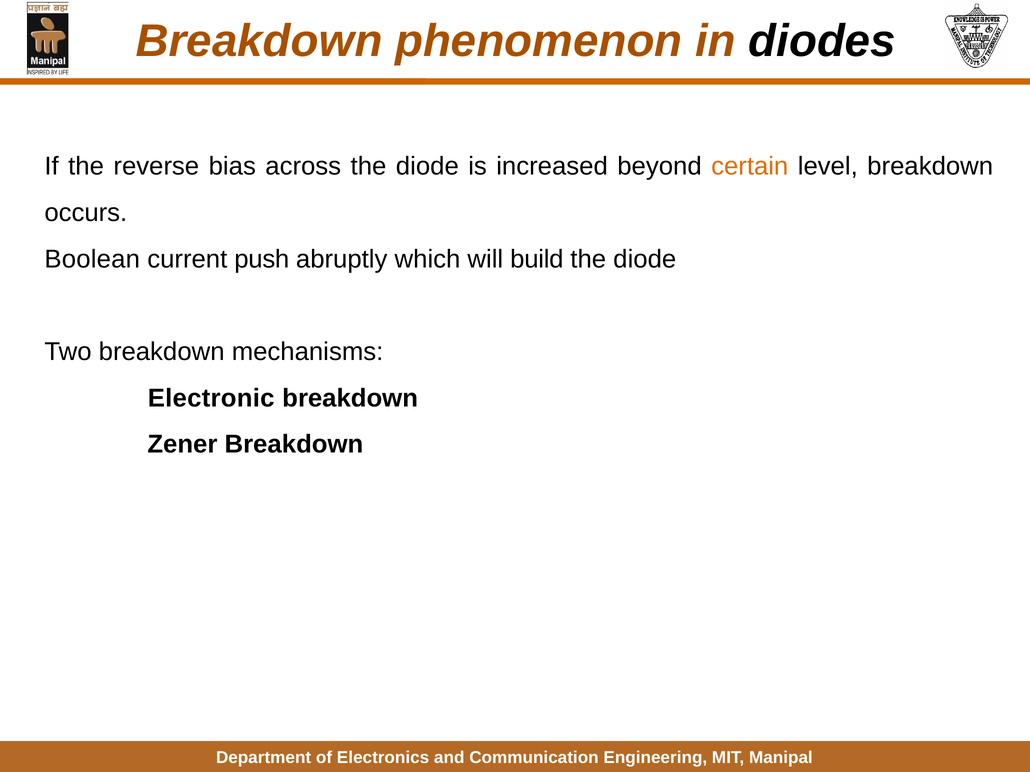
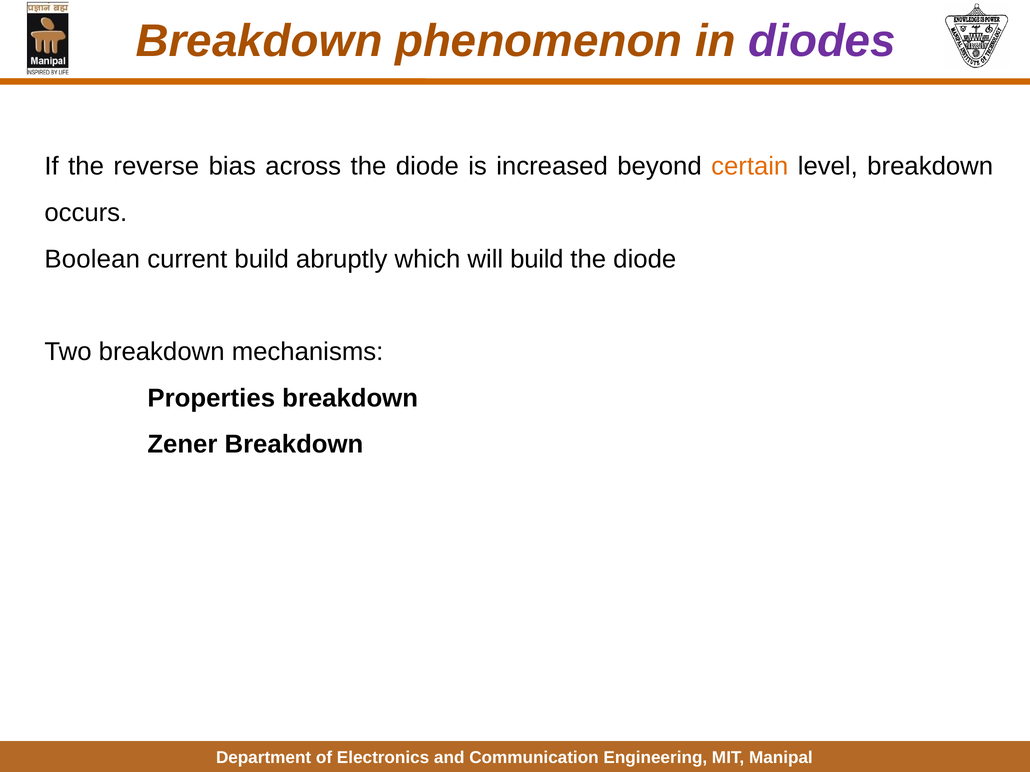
diodes colour: black -> purple (822, 41)
current push: push -> build (262, 259)
Electronic: Electronic -> Properties (211, 398)
